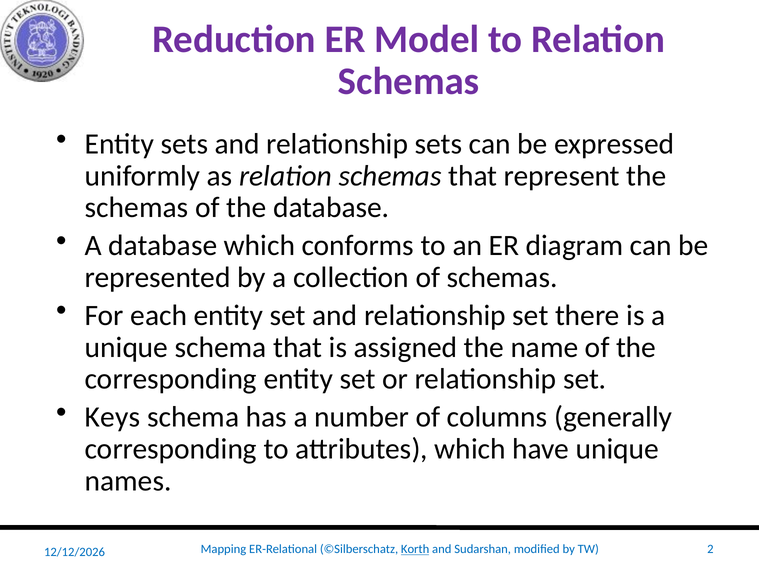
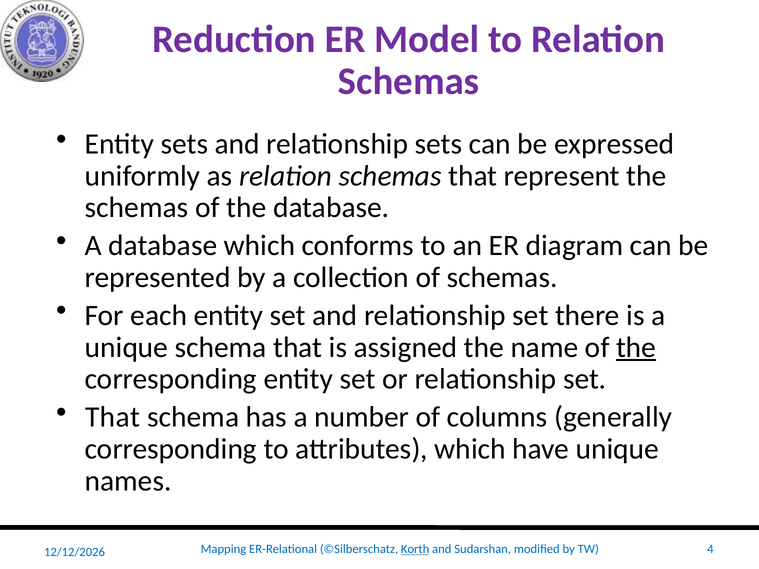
the underline: none -> present (636, 347)
Keys: Keys -> That (113, 417)
2: 2 -> 4 (710, 550)
